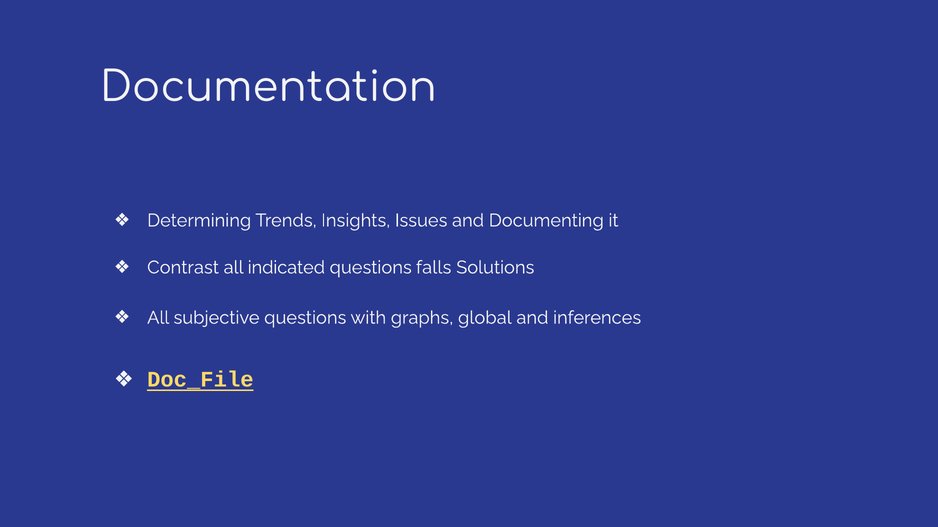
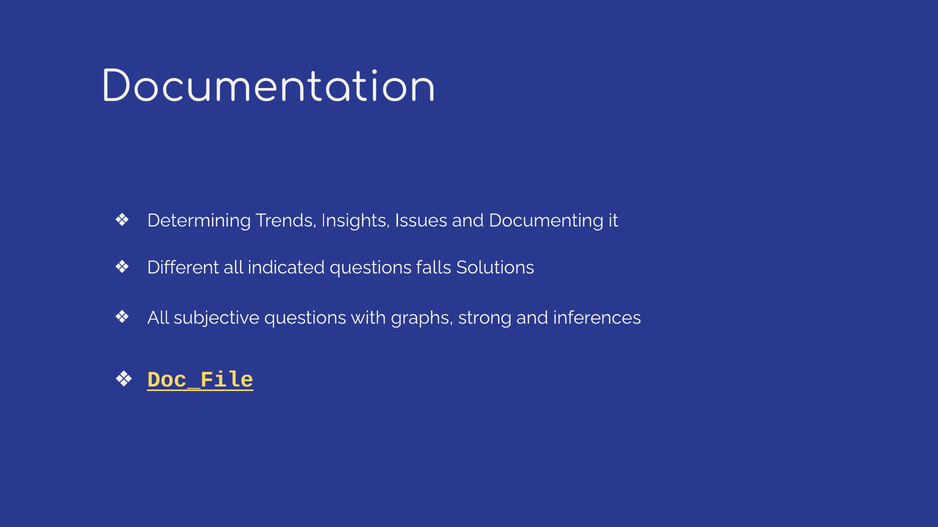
Contrast: Contrast -> Different (183, 268)
global: global -> strong (485, 318)
